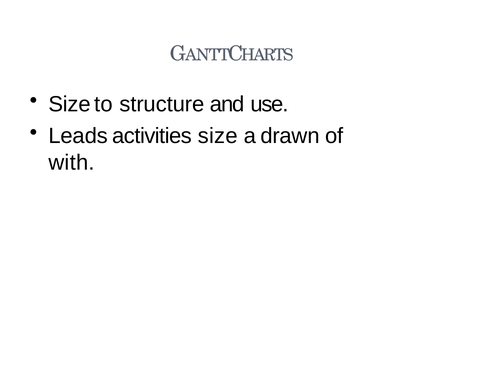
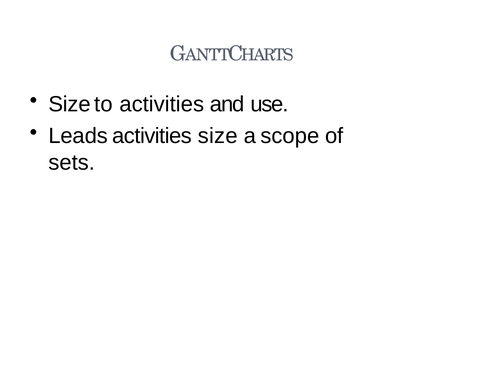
to structure: structure -> activities (162, 104)
drawn: drawn -> scope (290, 136)
with: with -> sets (72, 162)
